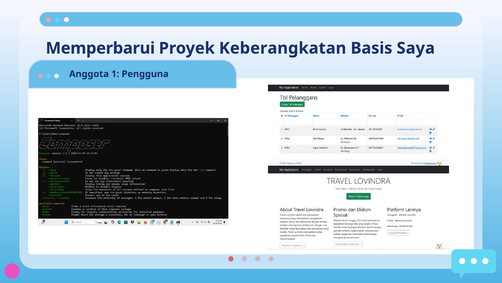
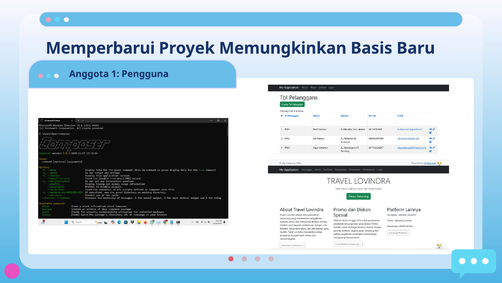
Keberangkatan: Keberangkatan -> Memungkinkan (283, 48)
Saya: Saya -> Baru (416, 48)
